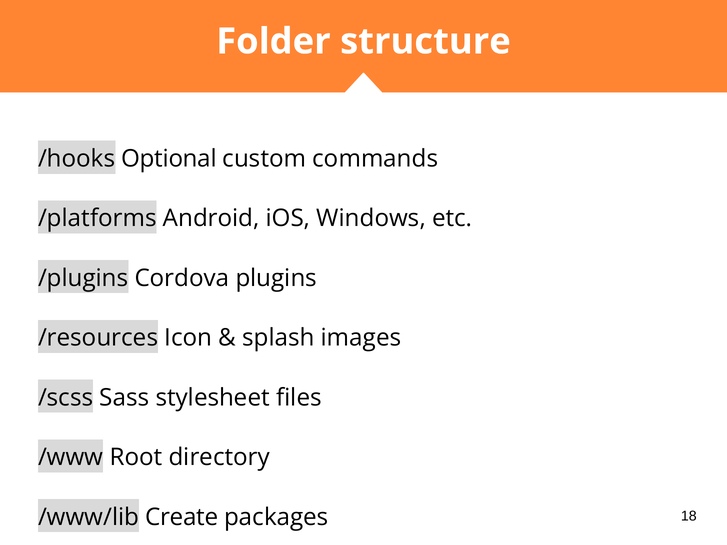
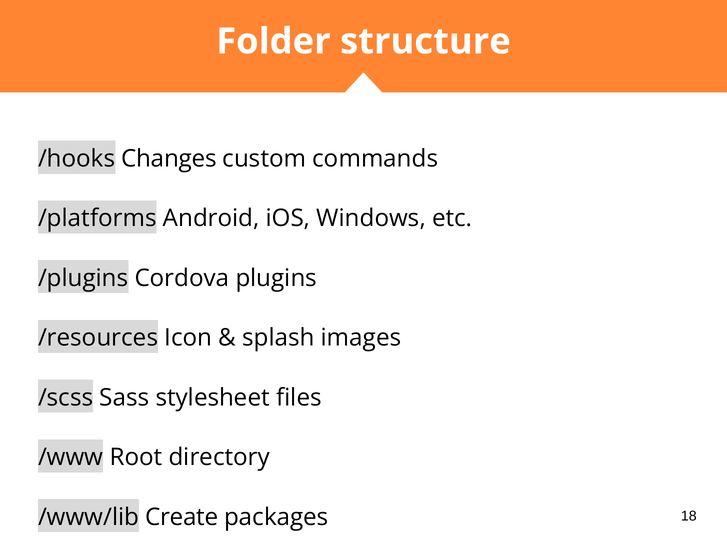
Optional: Optional -> Changes (169, 159)
